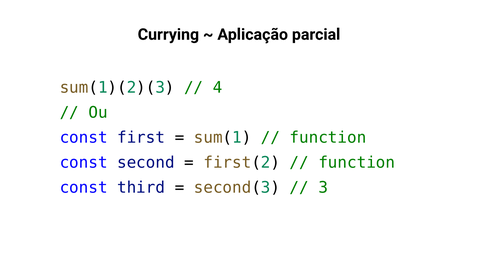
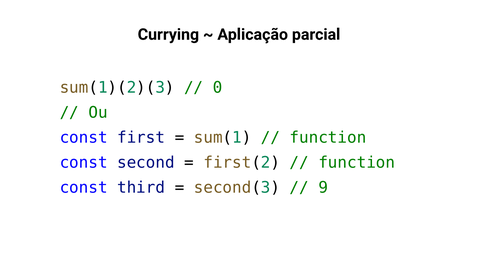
4: 4 -> 0 (218, 87)
3: 3 -> 9 (323, 188)
